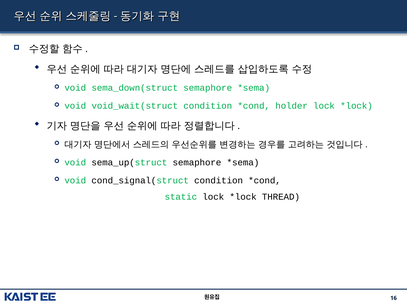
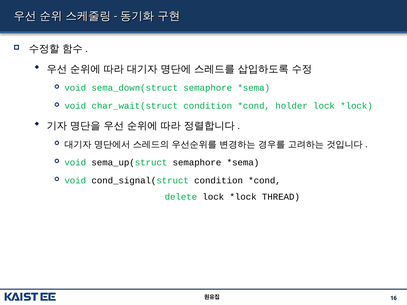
void_wait(struct: void_wait(struct -> char_wait(struct (135, 106)
static: static -> delete (181, 197)
